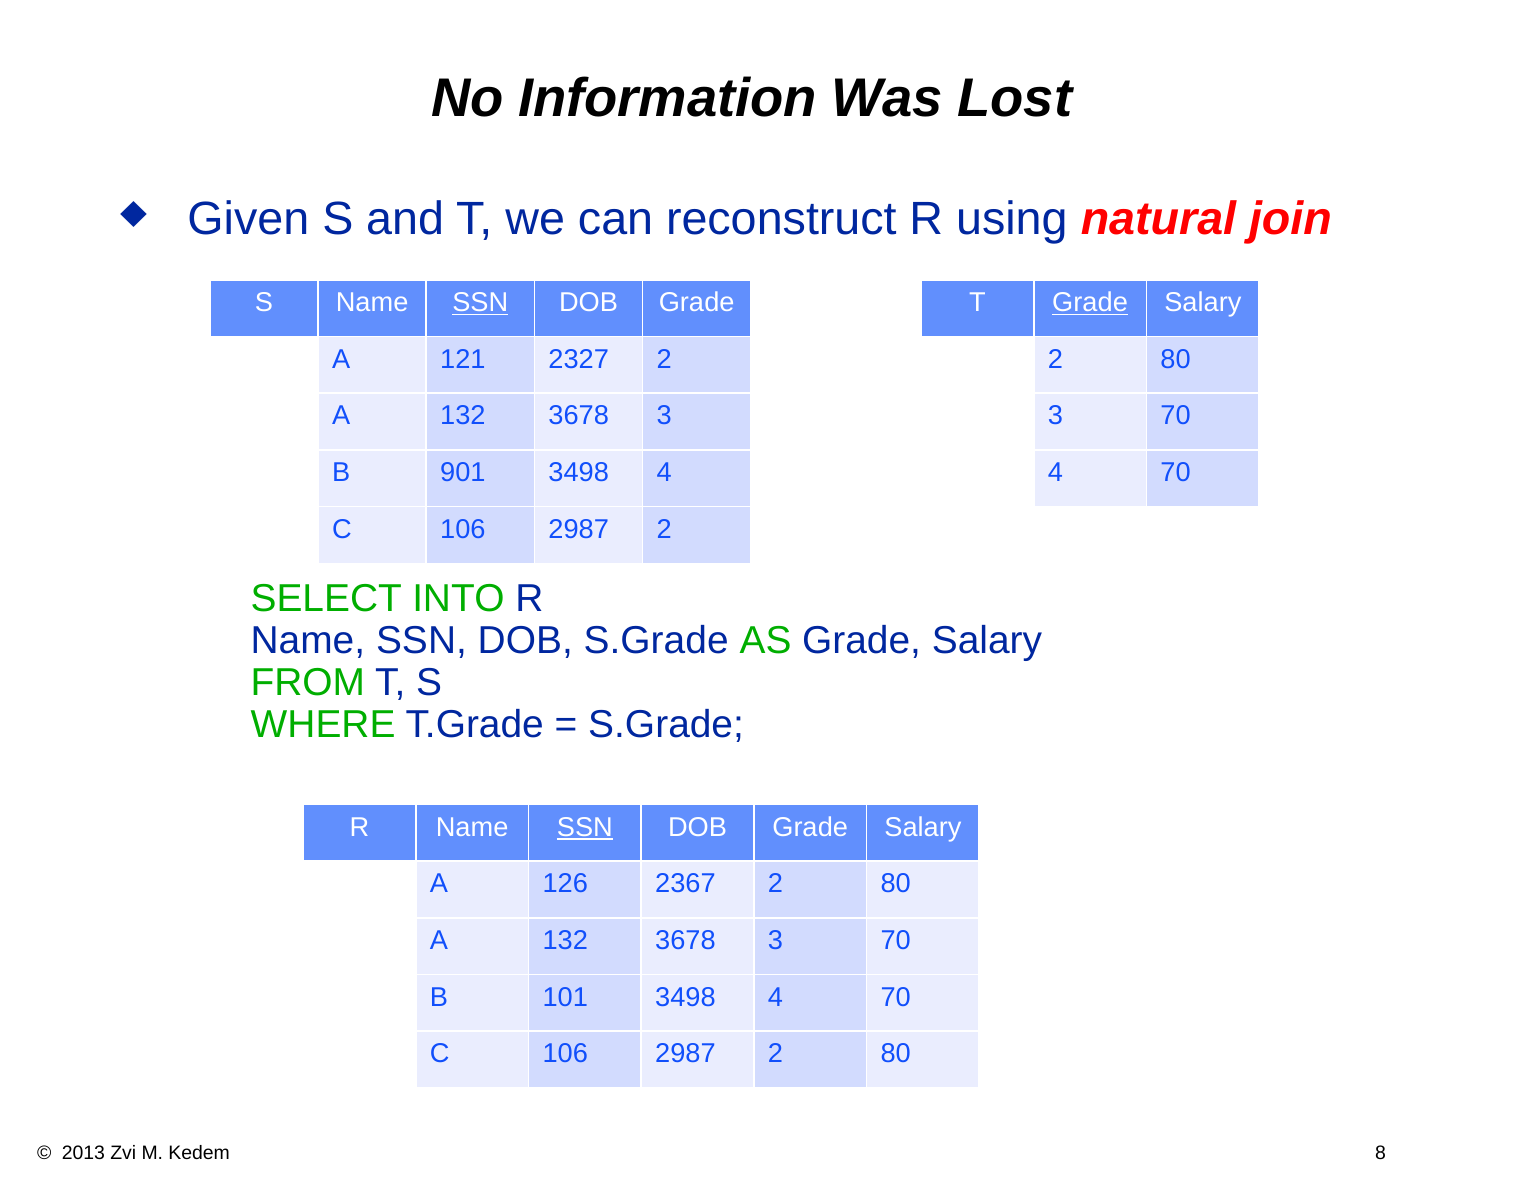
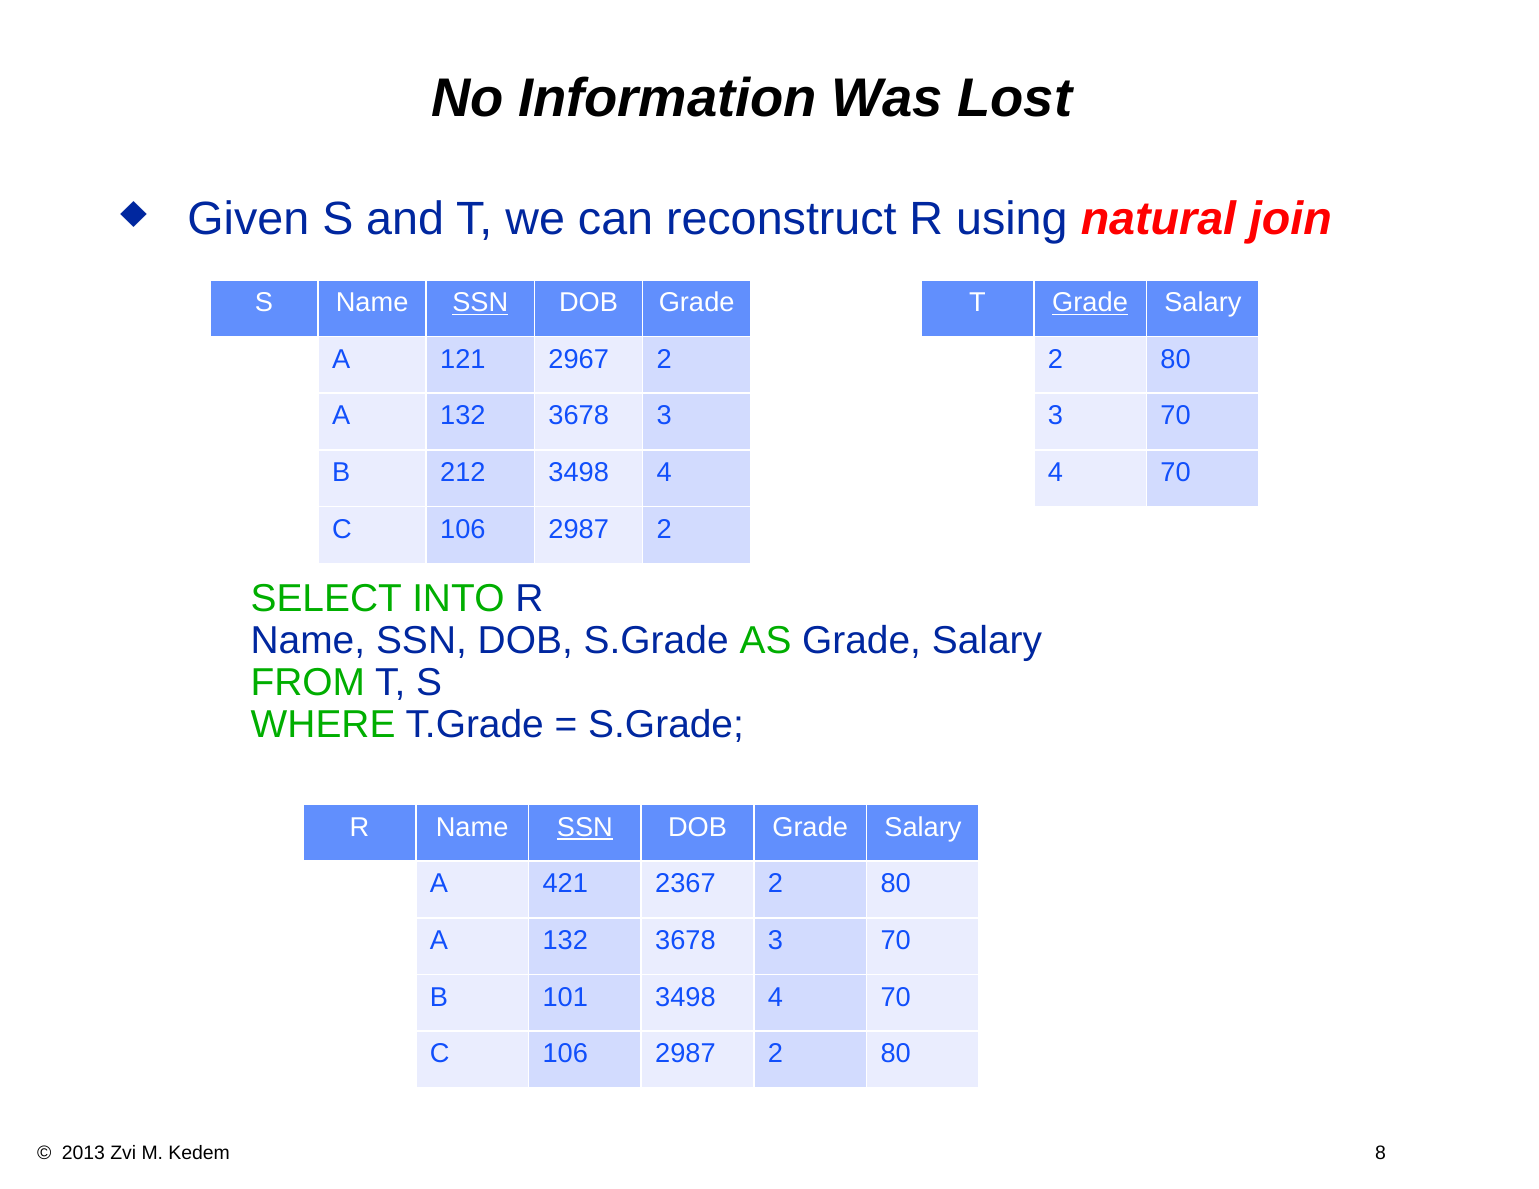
2327: 2327 -> 2967 (579, 359)
901: 901 -> 212 (463, 473)
126: 126 -> 421 (565, 884)
